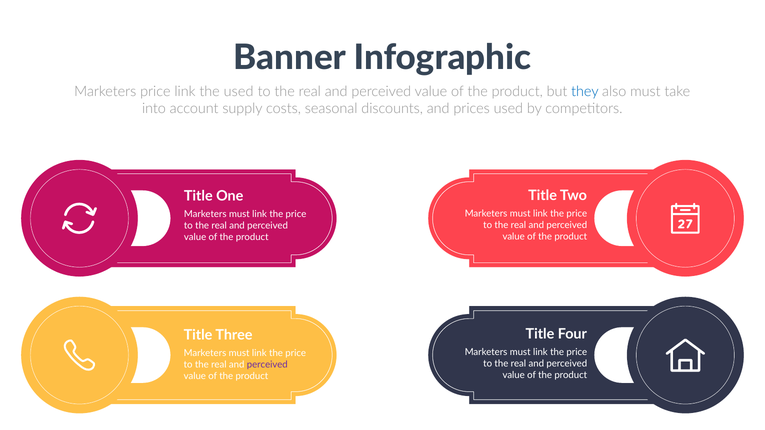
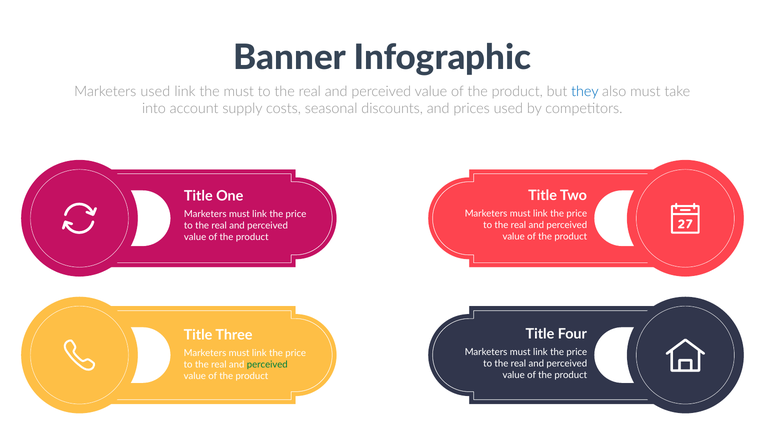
Marketers price: price -> used (155, 91)
the used: used -> must (239, 91)
perceived colour: purple -> green (267, 365)
